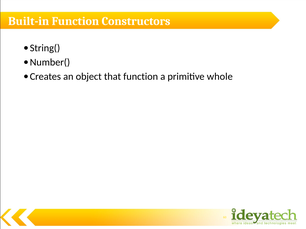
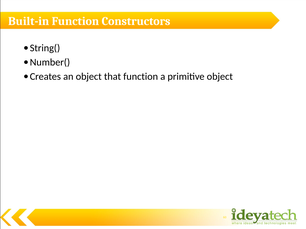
primitive whole: whole -> object (220, 77)
